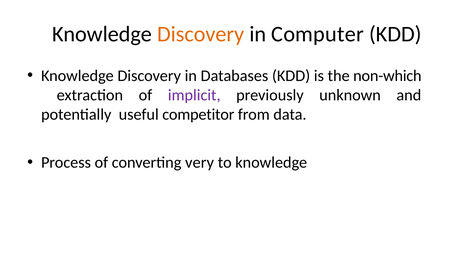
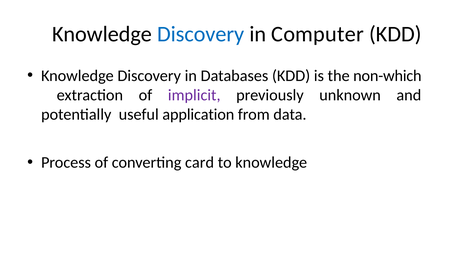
Discovery colour: orange -> blue (201, 34)
competitor: competitor -> application (198, 114)
very: very -> card (200, 162)
